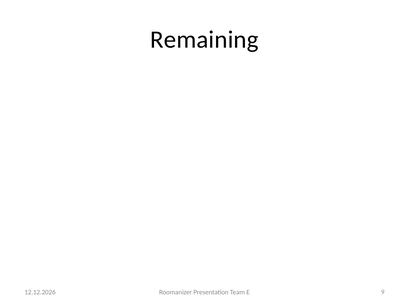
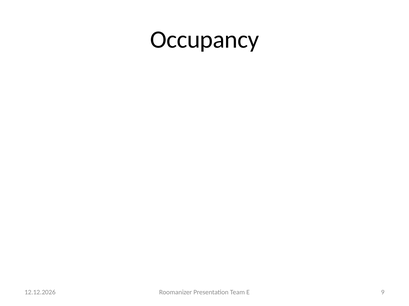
Remaining: Remaining -> Occupancy (205, 40)
